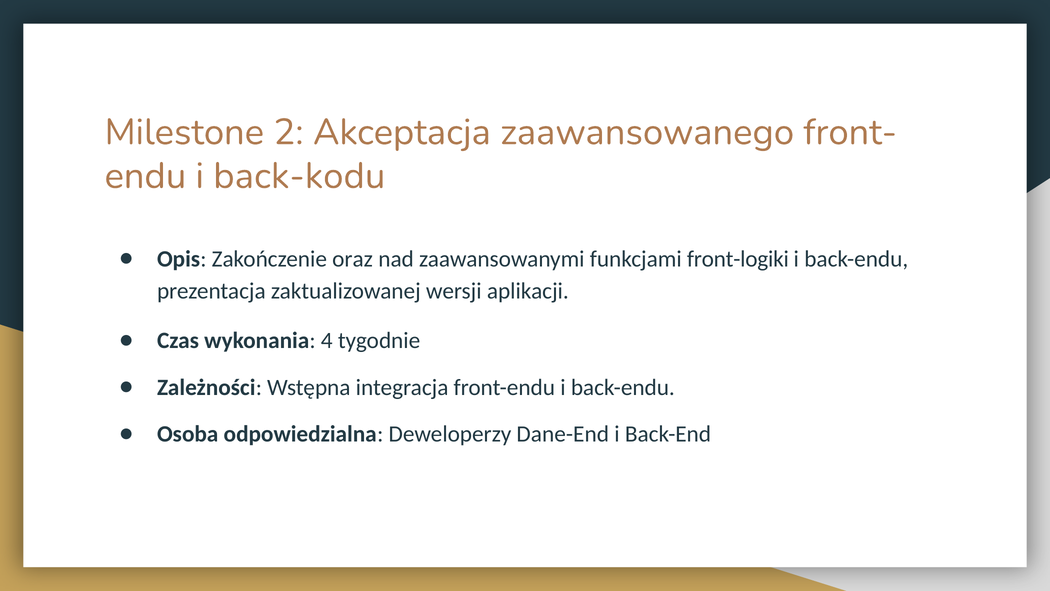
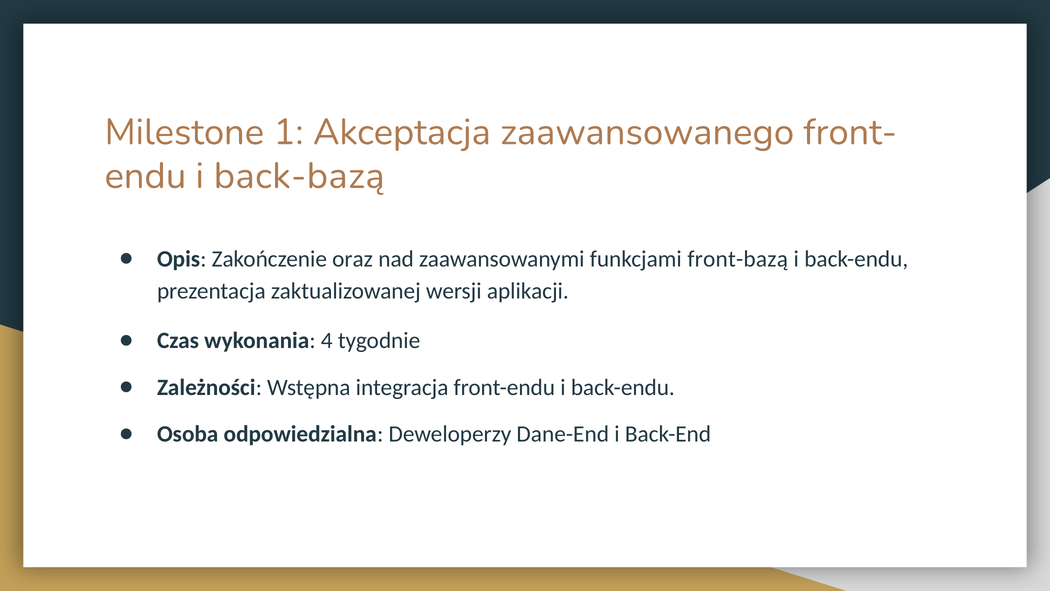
2: 2 -> 1 (289, 132)
back-kodu: back-kodu -> back-bazą (299, 176)
front-logiki: front-logiki -> front-bazą (738, 259)
